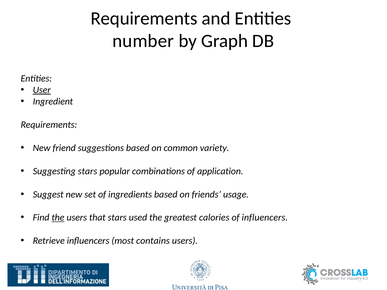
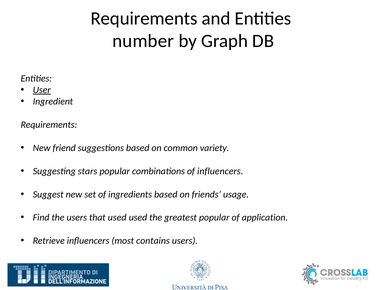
of application: application -> influencers (220, 171)
the underline: present -> none (58, 218)
that stars: stars -> used (117, 218)
greatest calories: calories -> popular (214, 218)
of influencers: influencers -> application (265, 218)
